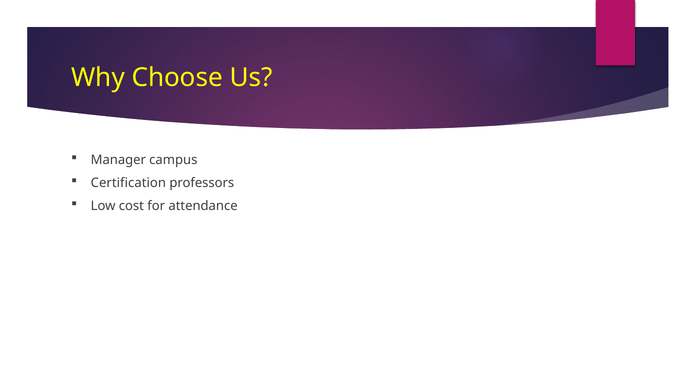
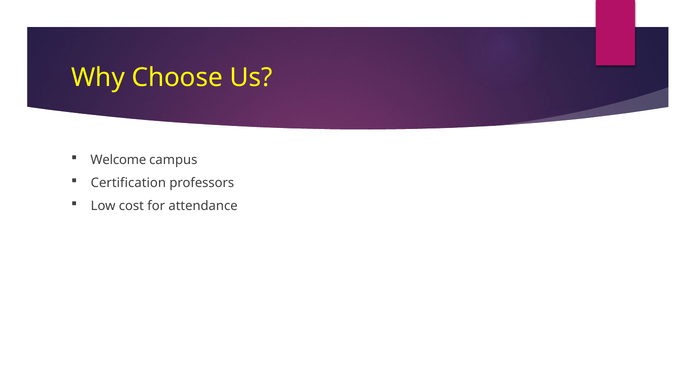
Manager: Manager -> Welcome (118, 160)
